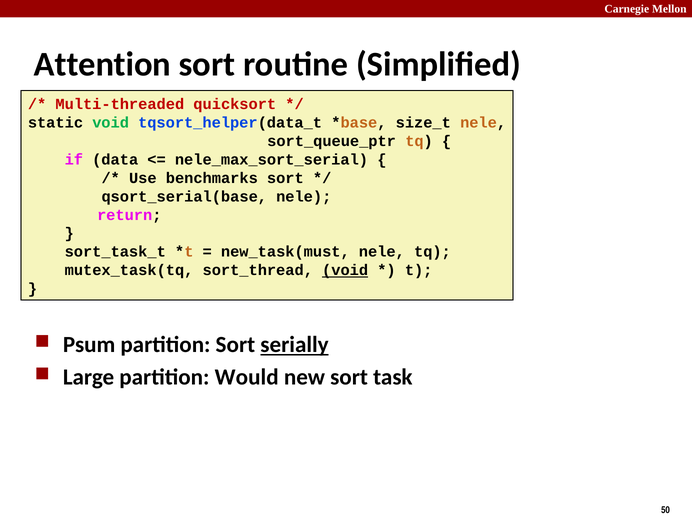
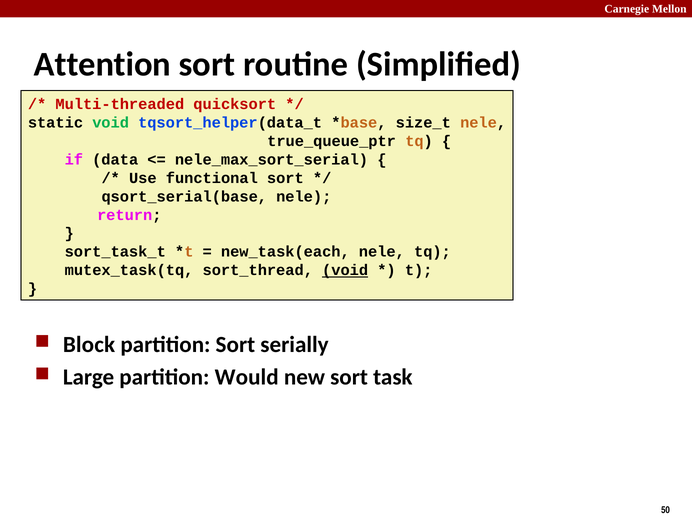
sort_queue_ptr: sort_queue_ptr -> true_queue_ptr (332, 141)
benchmarks: benchmarks -> functional (212, 178)
new_task(must: new_task(must -> new_task(each (285, 252)
Psum: Psum -> Block (89, 345)
serially underline: present -> none (294, 345)
